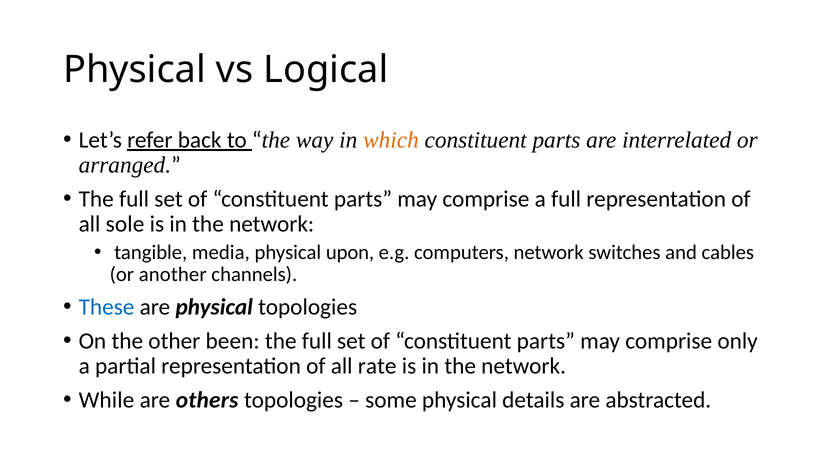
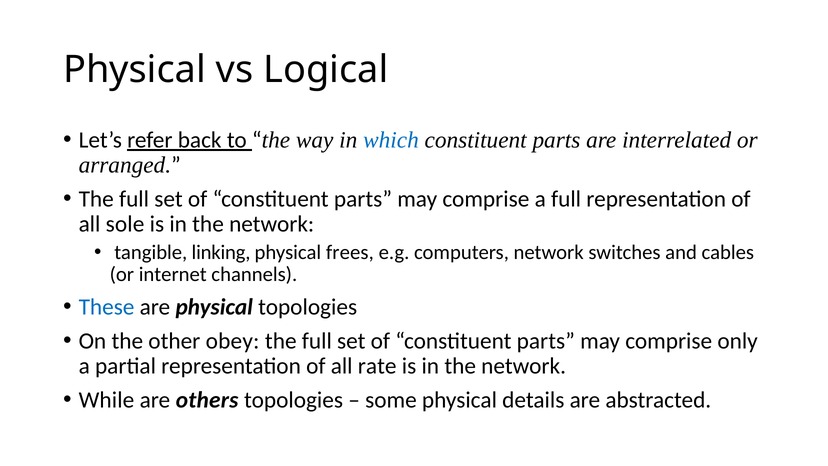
which colour: orange -> blue (391, 140)
media: media -> linking (221, 252)
upon: upon -> frees (350, 252)
another: another -> internet (173, 274)
been: been -> obey (233, 341)
